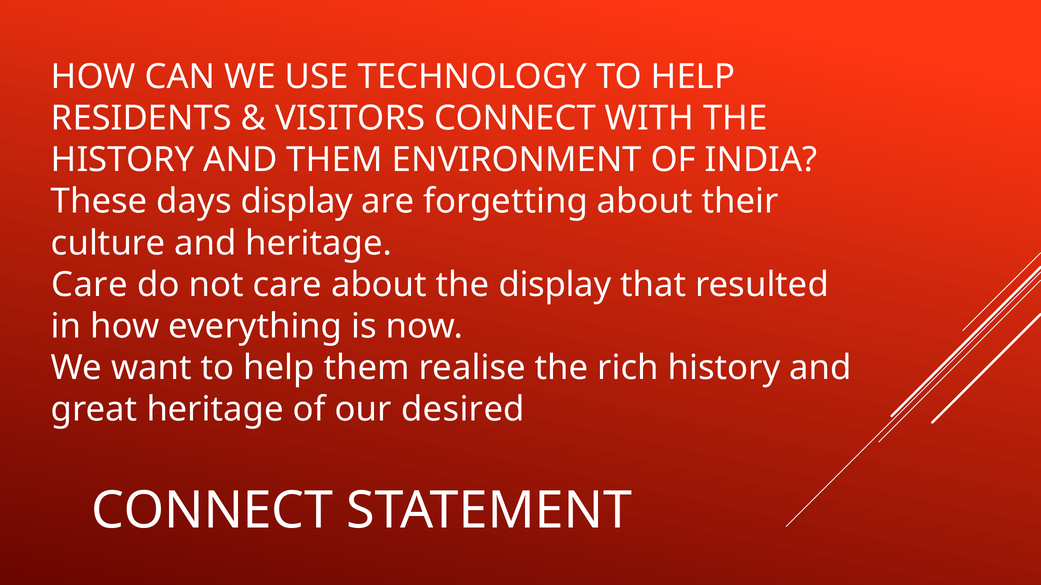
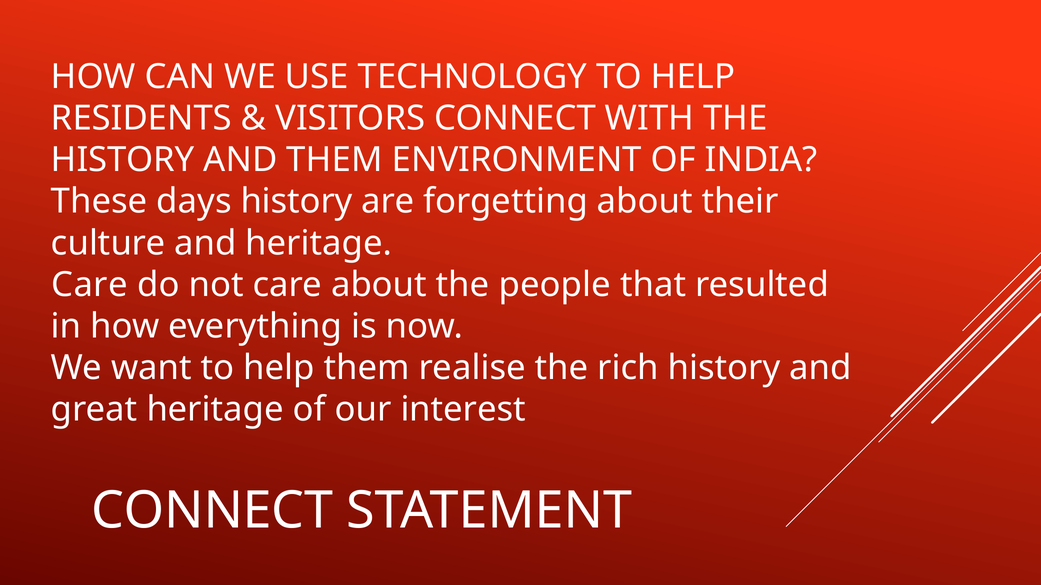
days display: display -> history (297, 202)
the display: display -> people (555, 285)
desired: desired -> interest (463, 410)
